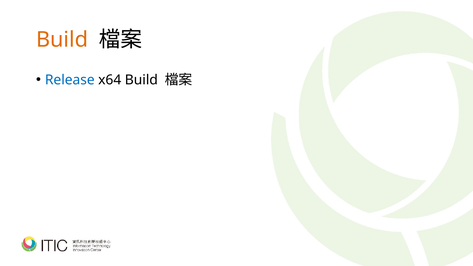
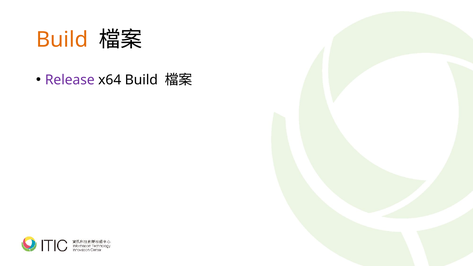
Release colour: blue -> purple (70, 80)
